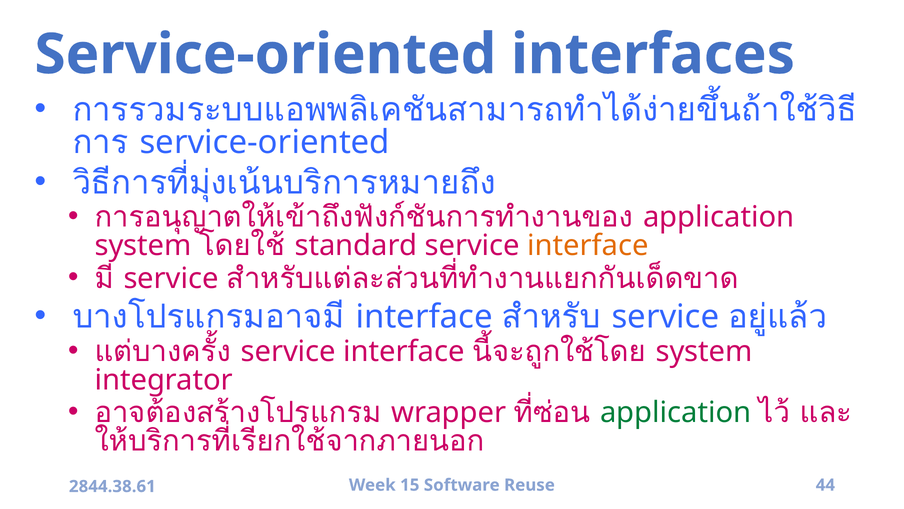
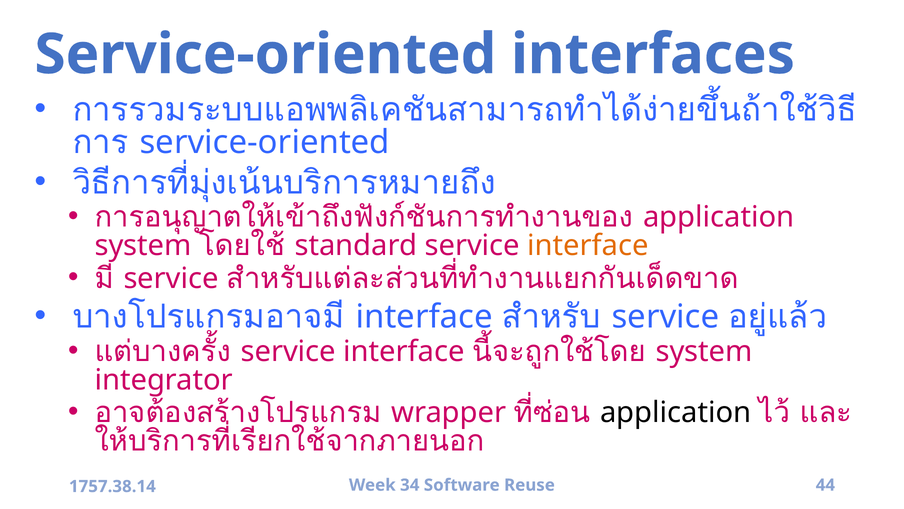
application colour: green -> black (676, 412)
15: 15 -> 34 (410, 485)
2844.38.61: 2844.38.61 -> 1757.38.14 (112, 486)
